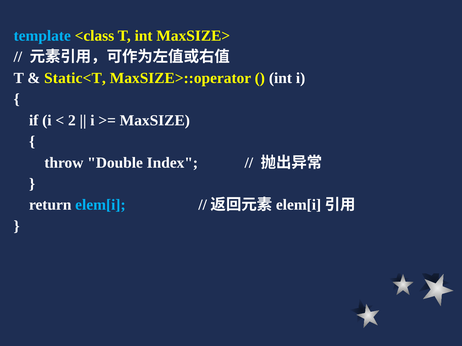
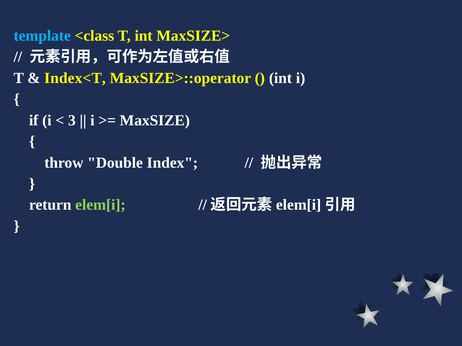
Static<T: Static<T -> Index<T (75, 78)
2: 2 -> 3 (72, 120)
elem[i colour: light blue -> light green (100, 205)
